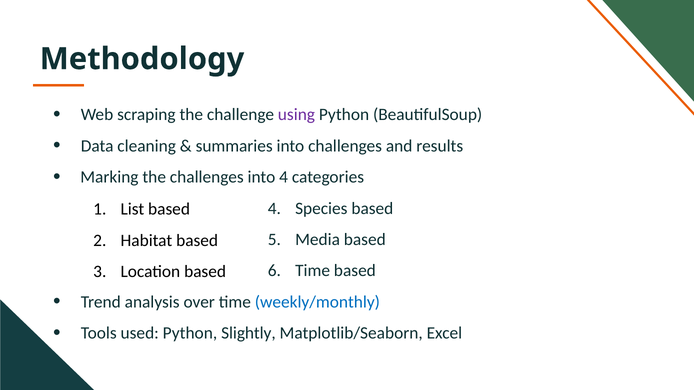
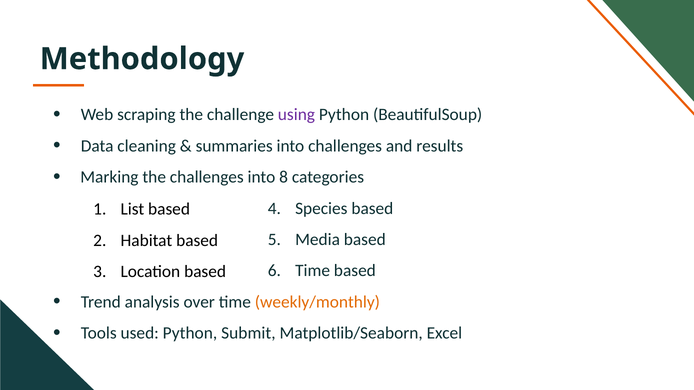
into 4: 4 -> 8 (284, 177)
weekly/monthly colour: blue -> orange (317, 302)
Slightly: Slightly -> Submit (248, 333)
